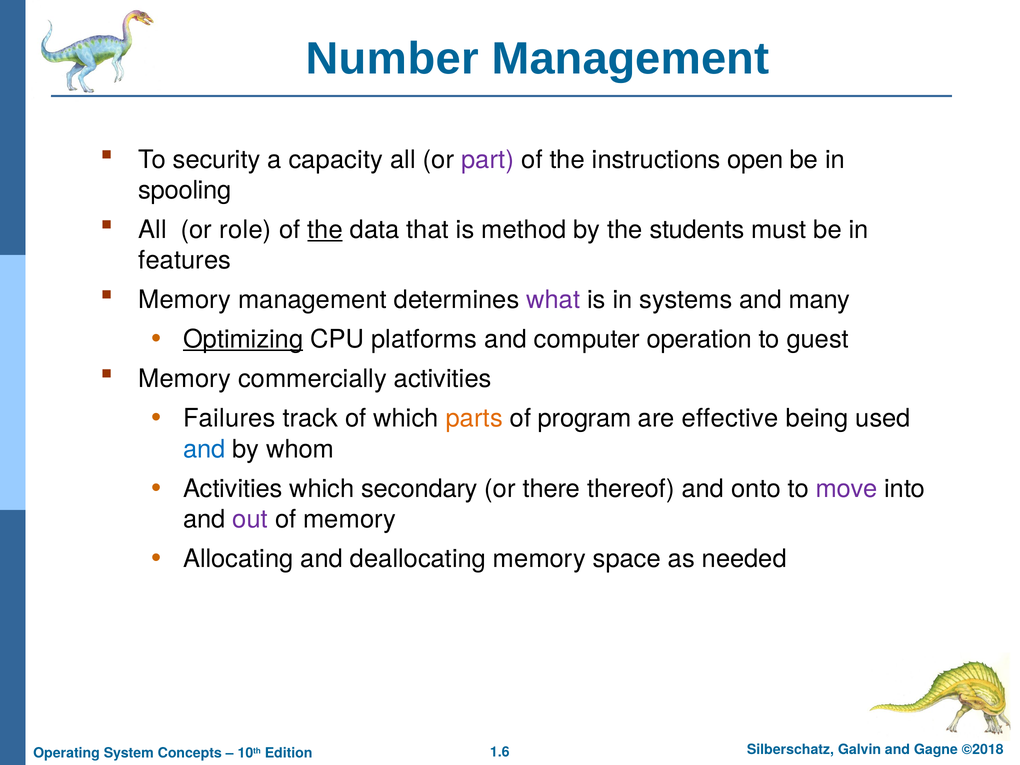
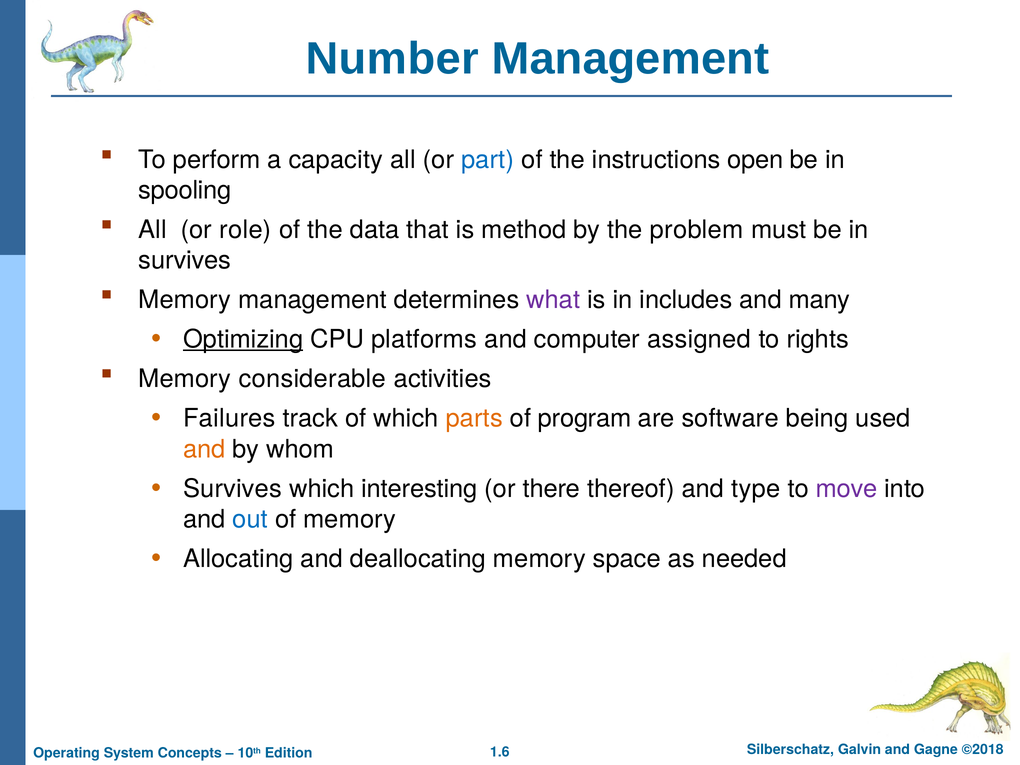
security: security -> perform (217, 160)
part colour: purple -> blue (488, 160)
the underline: present -> none (325, 230)
students: students -> problem (697, 230)
features: features -> survives (185, 260)
systems: systems -> includes (686, 300)
operation: operation -> assigned (699, 340)
guest: guest -> rights (818, 340)
commercially: commercially -> considerable (312, 379)
effective: effective -> software (730, 419)
and colour: blue -> orange (204, 449)
Activities: Activities -> Survives (233, 489)
secondary: secondary -> interesting (420, 489)
onto: onto -> type (756, 489)
out colour: purple -> blue (250, 519)
